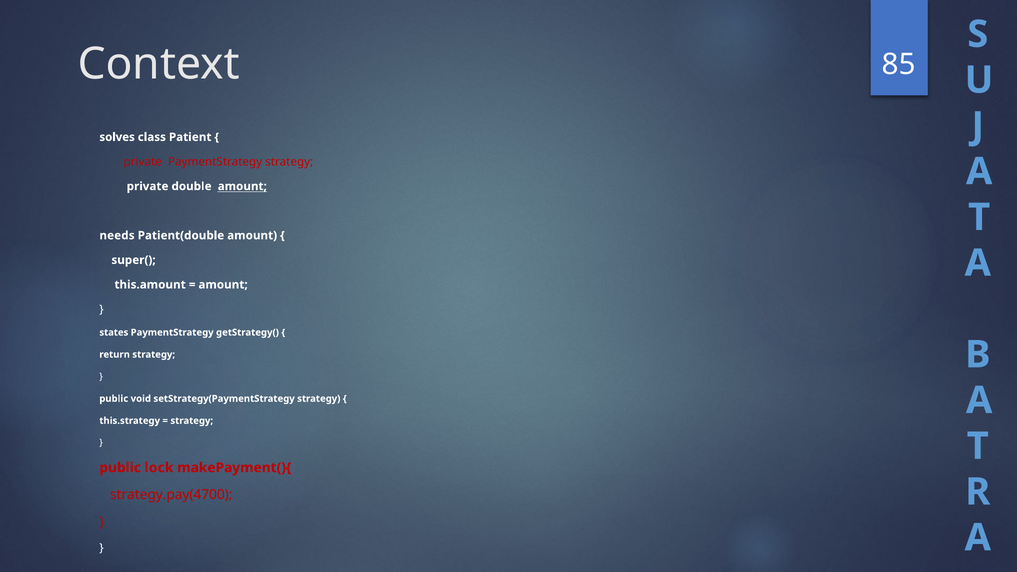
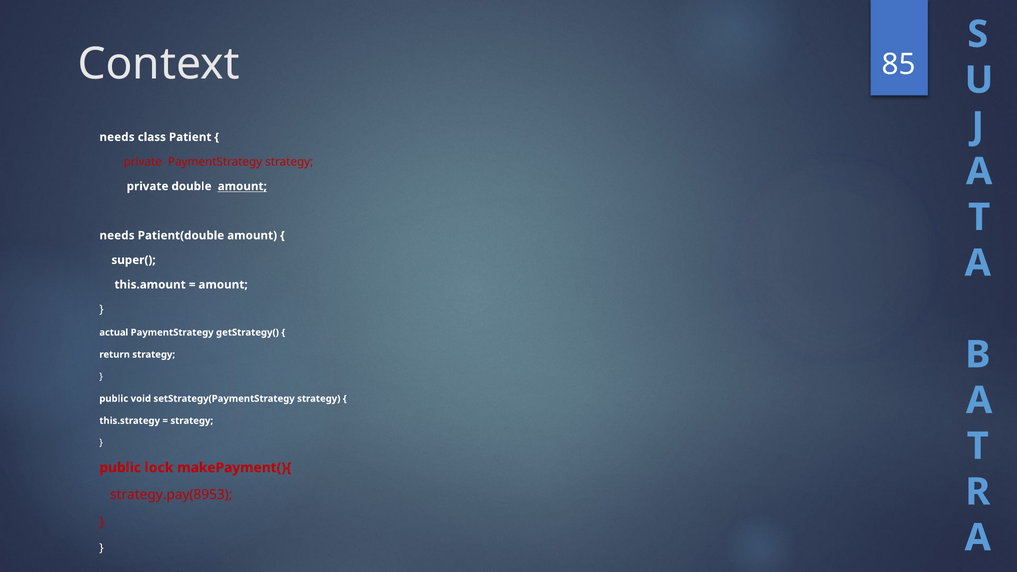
solves: solves -> needs (117, 137)
states: states -> actual (114, 332)
strategy.pay(4700: strategy.pay(4700 -> strategy.pay(8953 (171, 495)
